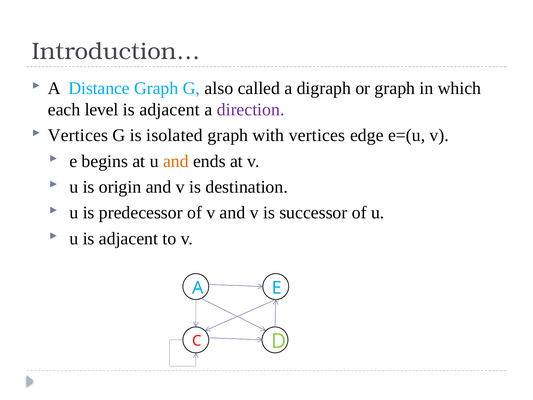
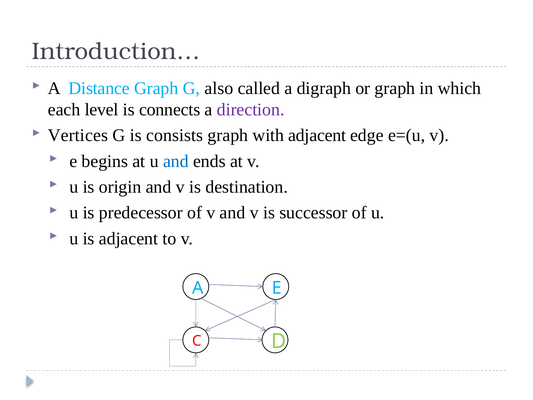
adjacent: adjacent -> connects (170, 110)
isolated: isolated -> consists (175, 135)
with vertices: vertices -> adjacent (317, 135)
and colour: orange -> blue (176, 161)
